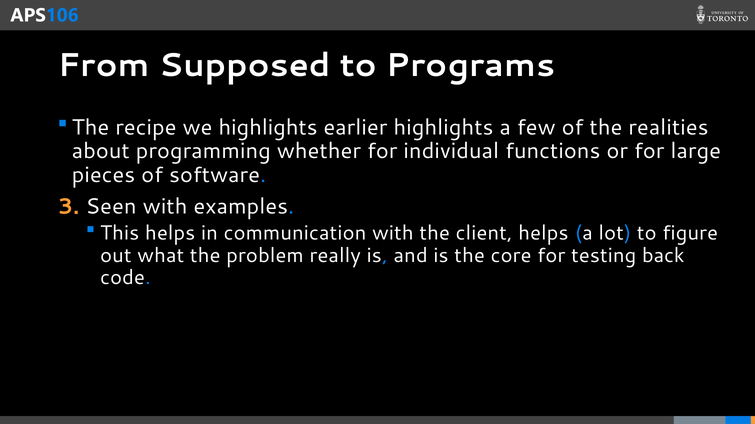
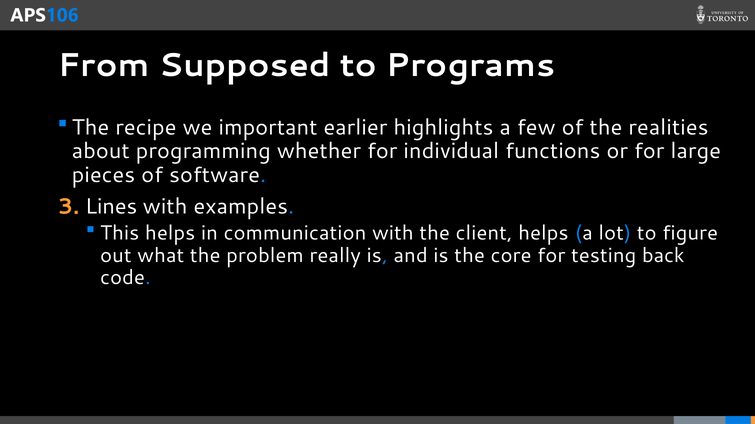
we highlights: highlights -> important (268, 128)
Seen: Seen -> Lines (111, 207)
